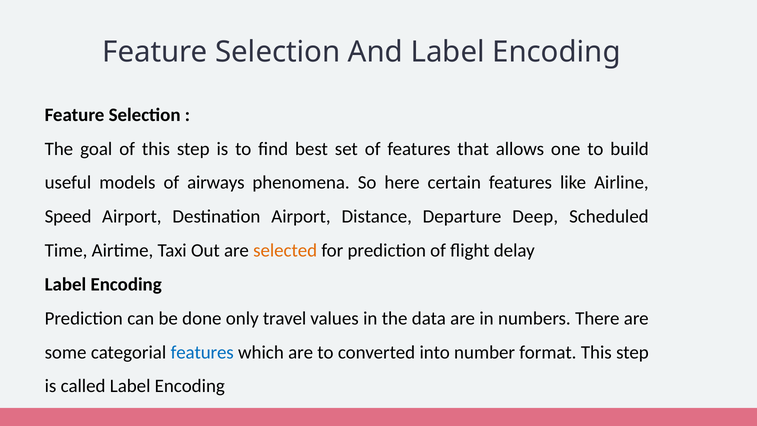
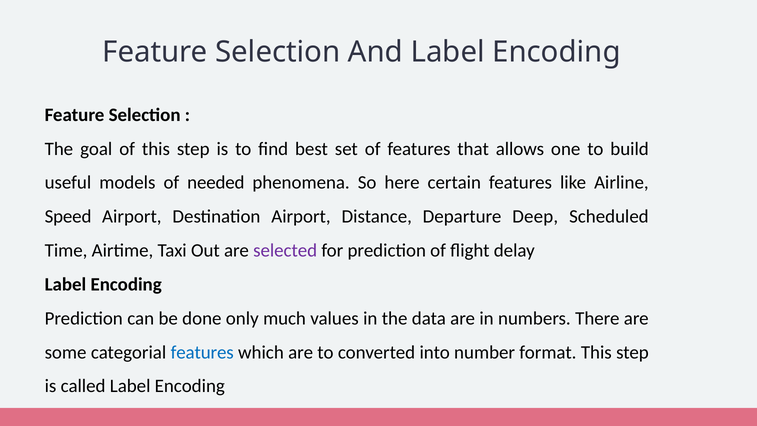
airways: airways -> needed (216, 183)
selected colour: orange -> purple (285, 250)
travel: travel -> much (285, 318)
